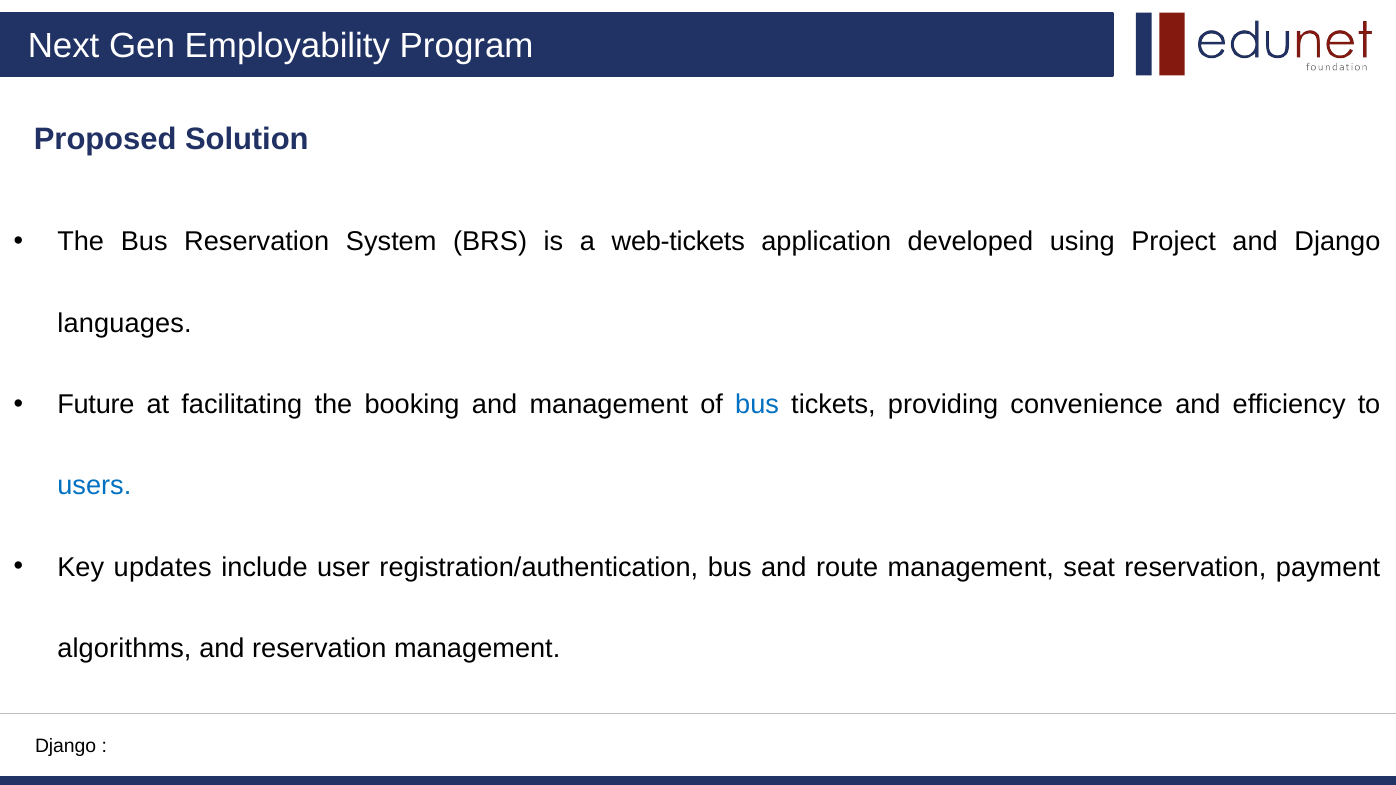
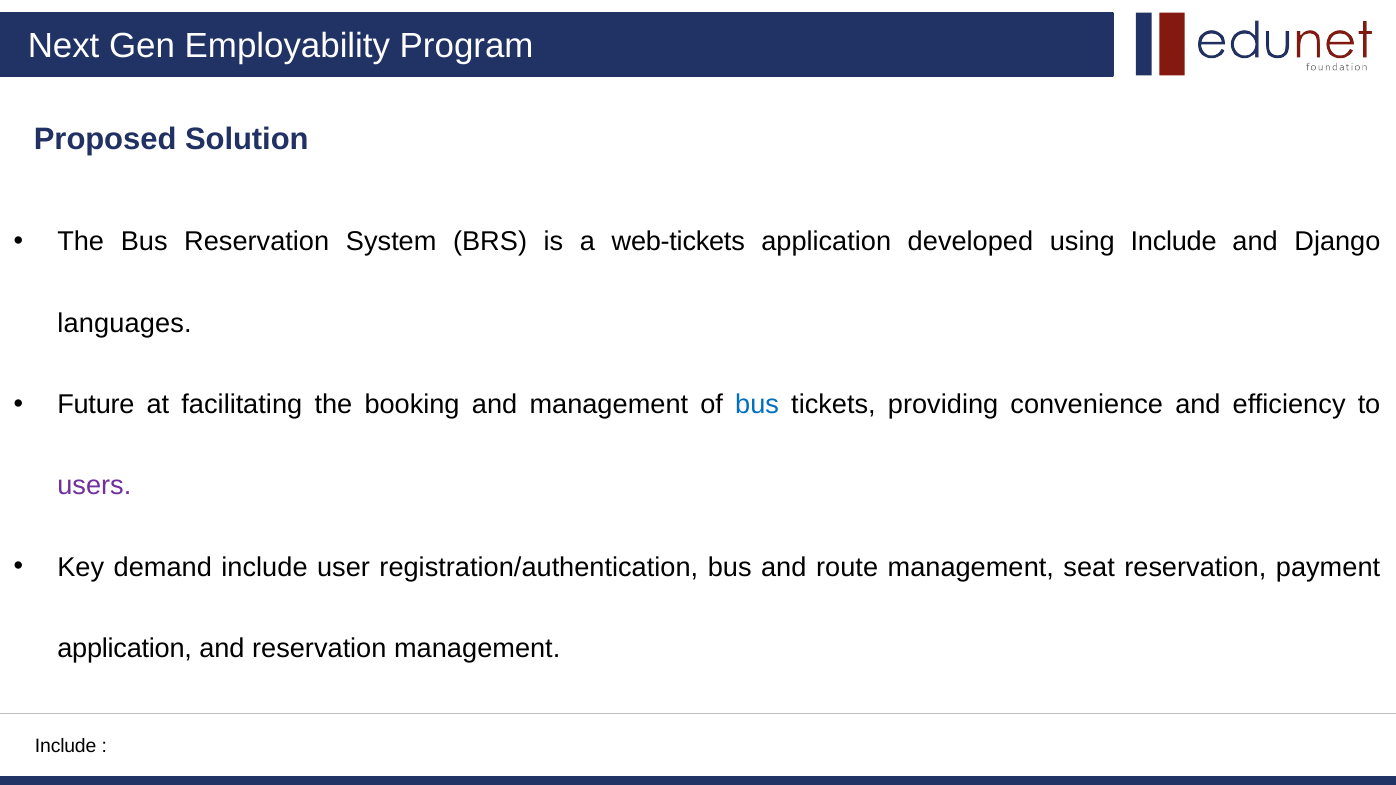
using Project: Project -> Include (1174, 242)
users colour: blue -> purple (94, 486)
updates: updates -> demand (163, 568)
algorithms: algorithms -> application (125, 649)
Django: Django -> Include (66, 747)
